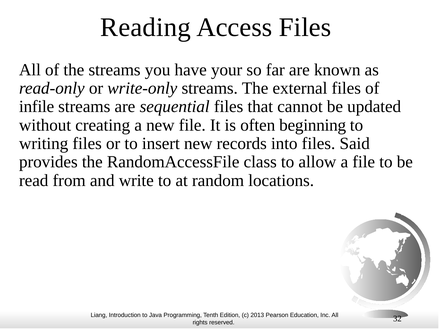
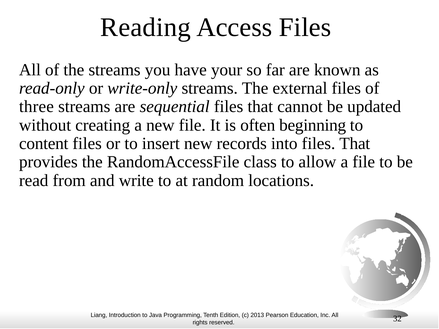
infile: infile -> three (36, 107)
writing: writing -> content (44, 144)
into files Said: Said -> That (355, 144)
